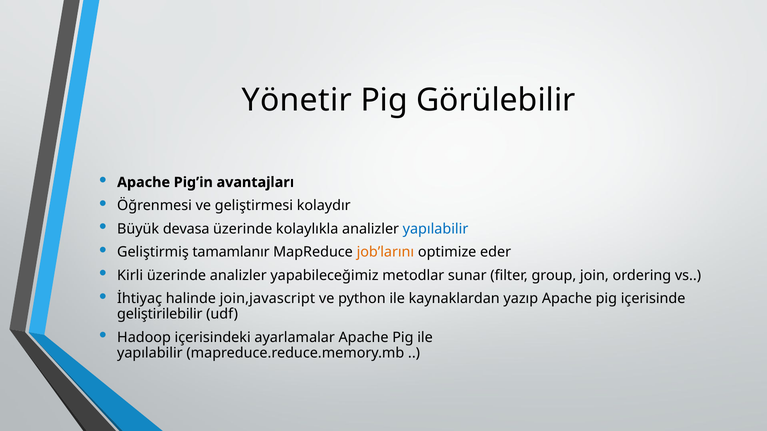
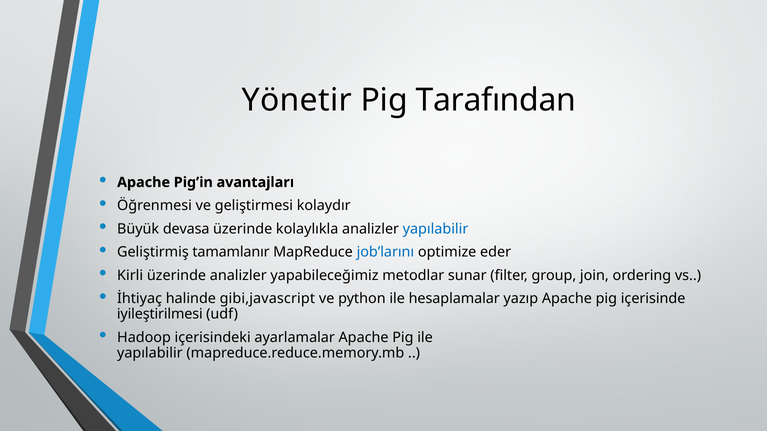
Görülebilir: Görülebilir -> Tarafından (496, 100)
job’larını colour: orange -> blue (385, 252)
join,javascript: join,javascript -> gibi,javascript (267, 299)
kaynaklardan: kaynaklardan -> hesaplamalar (454, 299)
geliştirilebilir: geliştirilebilir -> iyileştirilmesi (160, 314)
